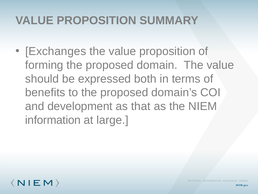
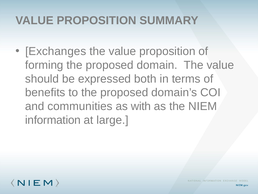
development: development -> communities (80, 106)
that: that -> with (141, 106)
